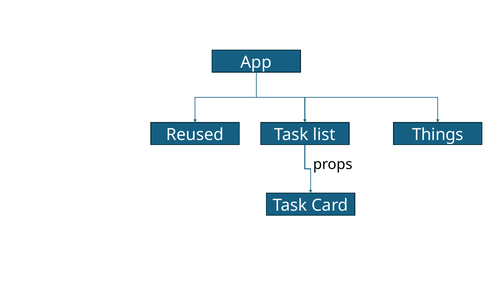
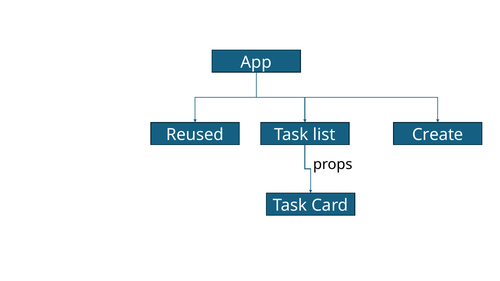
Things: Things -> Create (438, 135)
